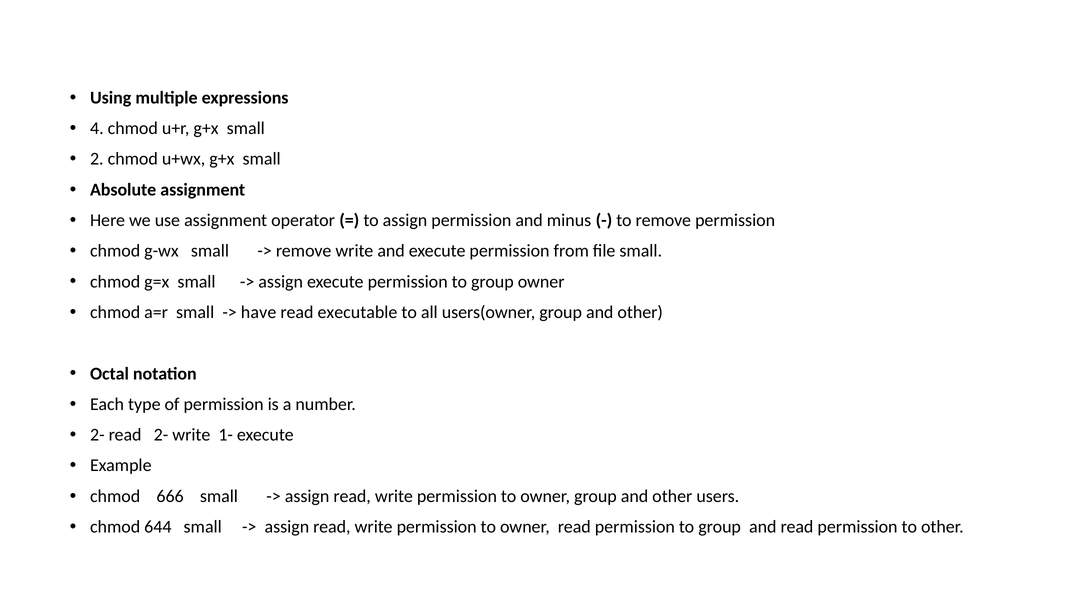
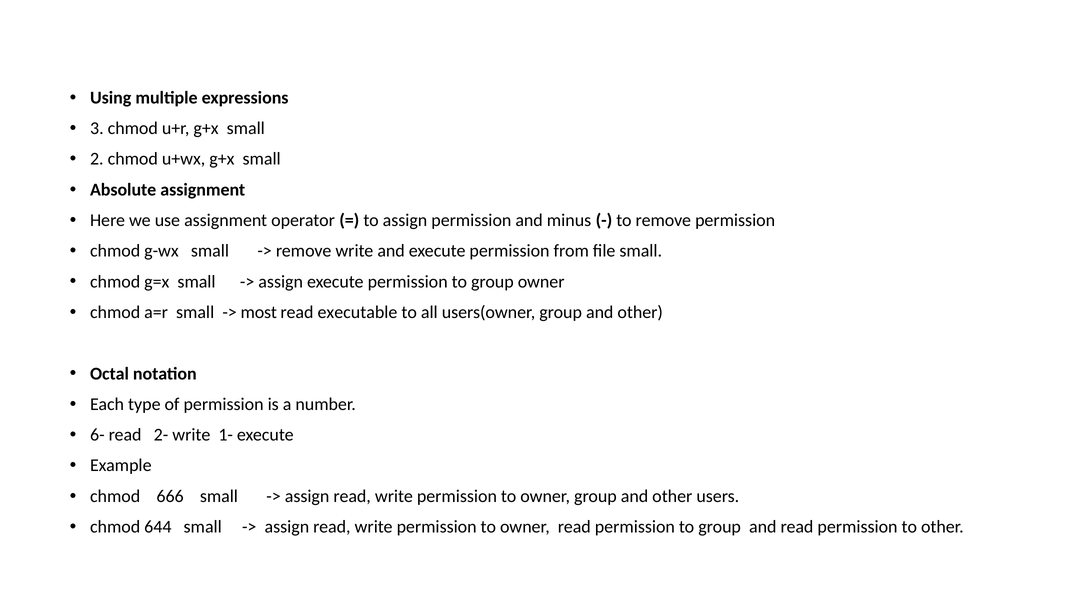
4: 4 -> 3 (97, 128)
have: have -> most (259, 313)
2-: 2- -> 6- (97, 435)
